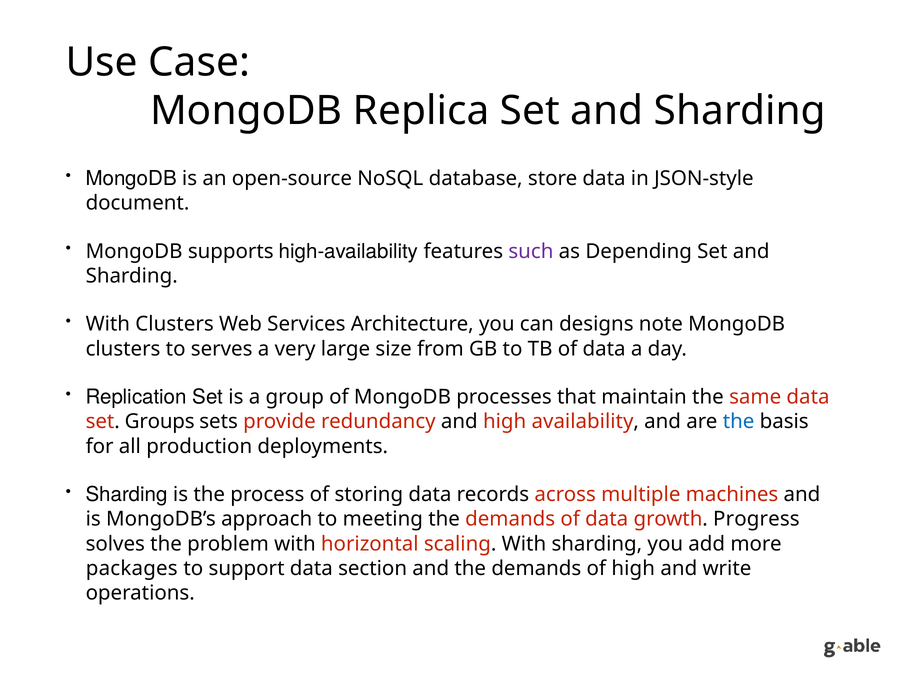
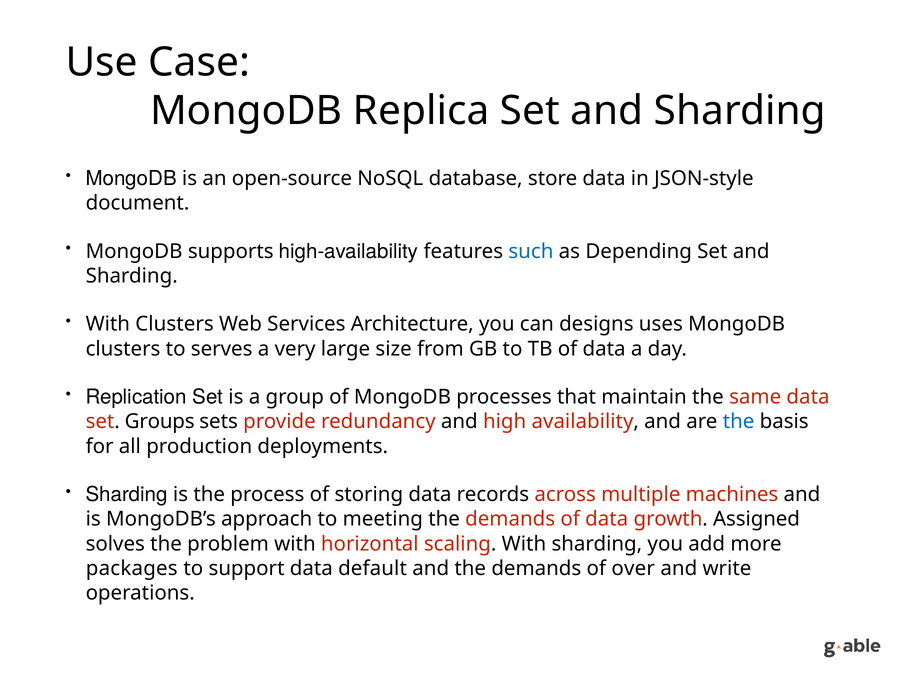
such colour: purple -> blue (531, 251)
note: note -> uses (661, 324)
Progress: Progress -> Assigned (757, 519)
section: section -> default (373, 568)
of high: high -> over (633, 568)
